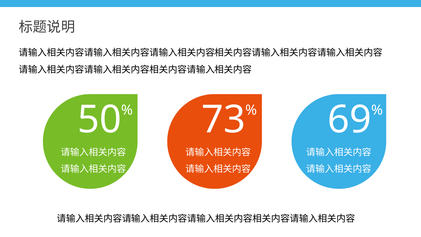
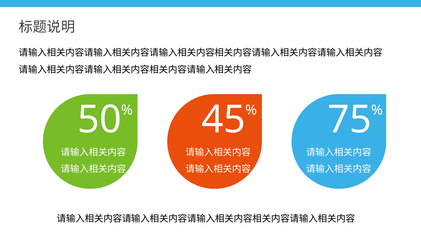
73: 73 -> 45 (224, 120)
69: 69 -> 75 (350, 120)
